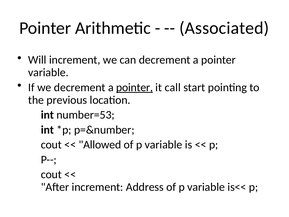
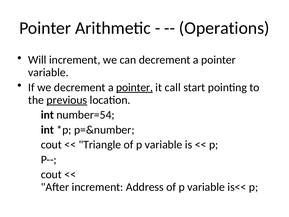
Associated: Associated -> Operations (224, 28)
previous underline: none -> present (67, 100)
number=53: number=53 -> number=54 (86, 115)
Allowed: Allowed -> Triangle (100, 144)
